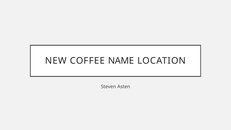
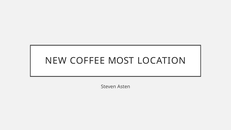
NAME: NAME -> MOST (121, 61)
